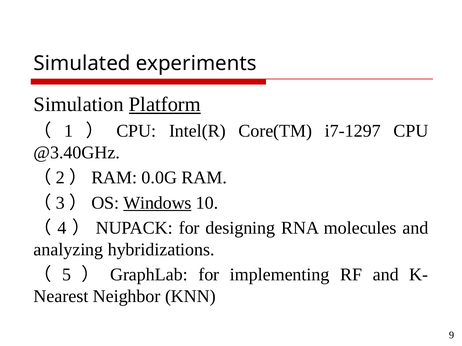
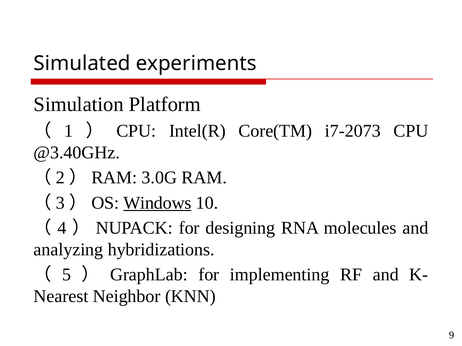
Platform underline: present -> none (165, 105)
i7-1297: i7-1297 -> i7-2073 (353, 131)
0.0G: 0.0G -> 3.0G (159, 178)
